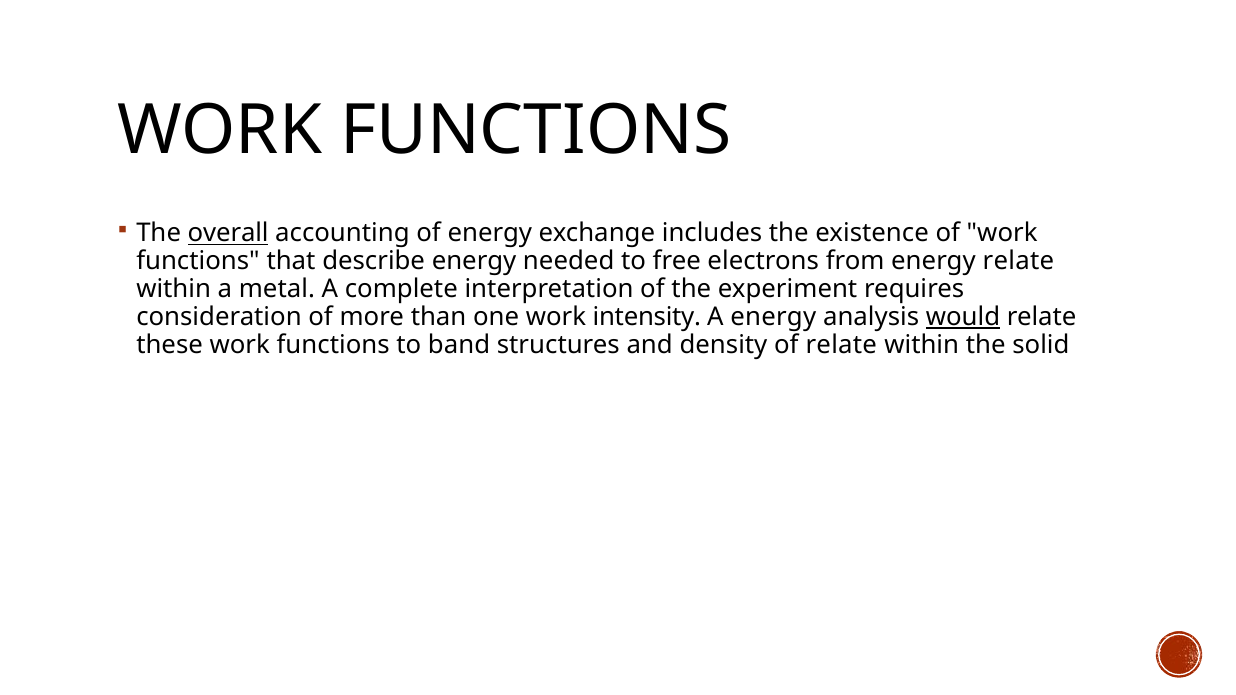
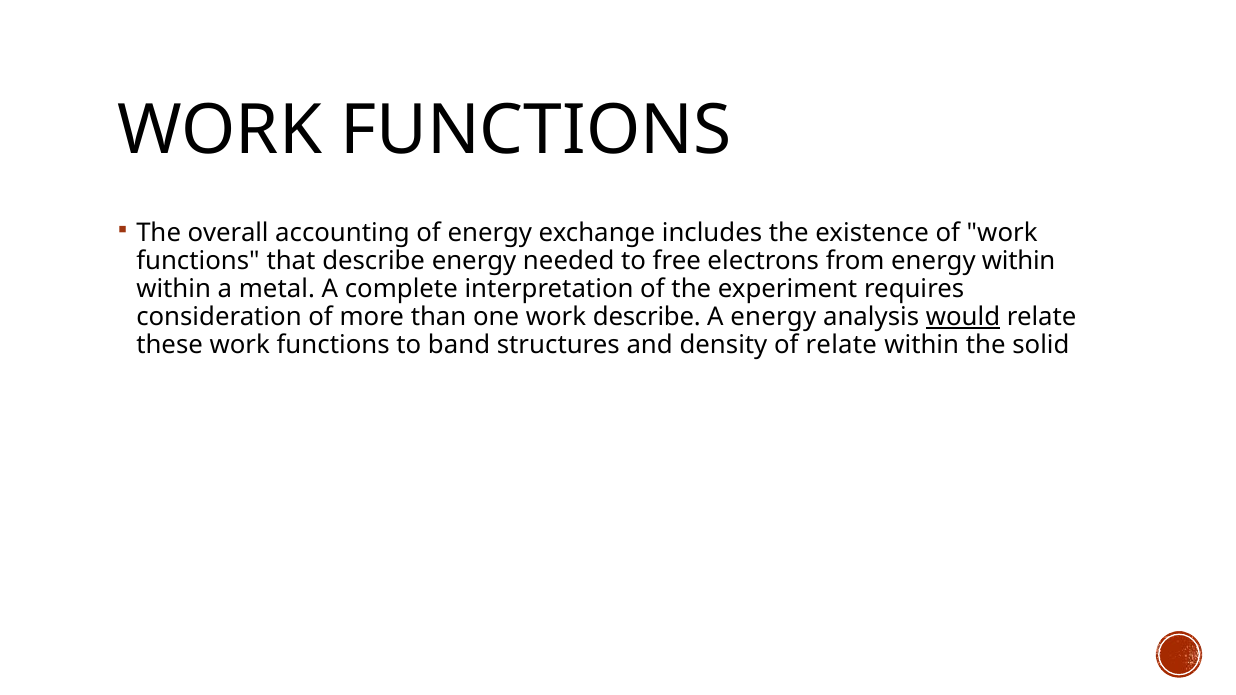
overall underline: present -> none (228, 233)
energy relate: relate -> within (1019, 261)
work intensity: intensity -> describe (647, 317)
